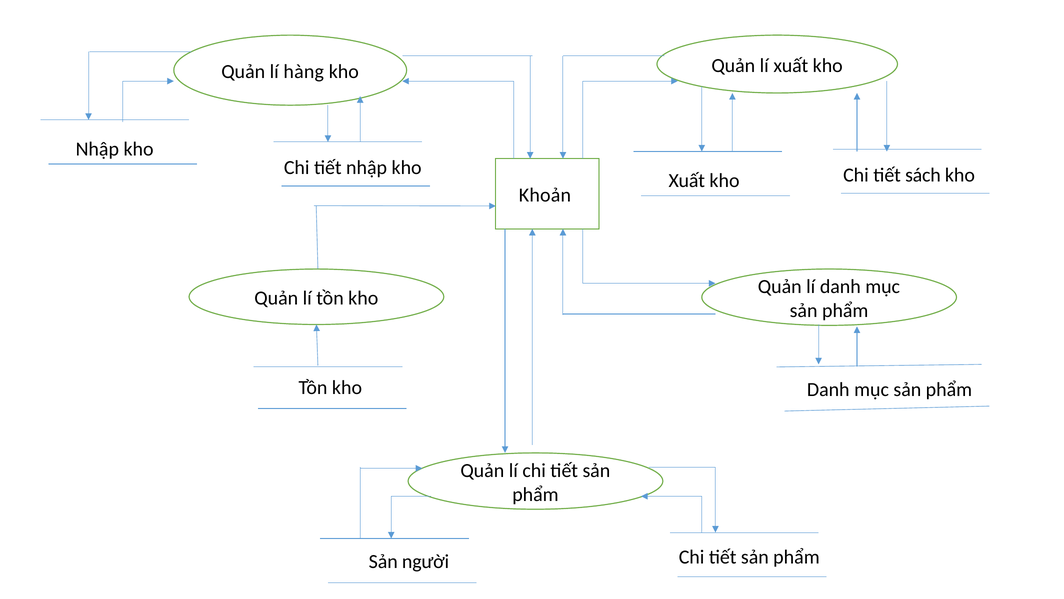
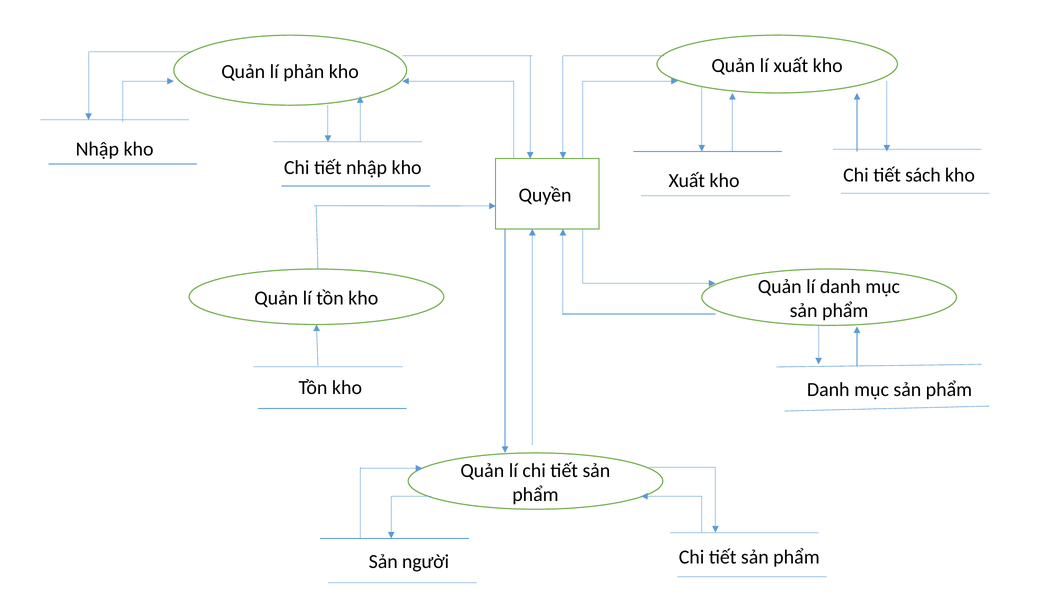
hàng: hàng -> phản (304, 72)
Khoản: Khoản -> Quyền (545, 195)
